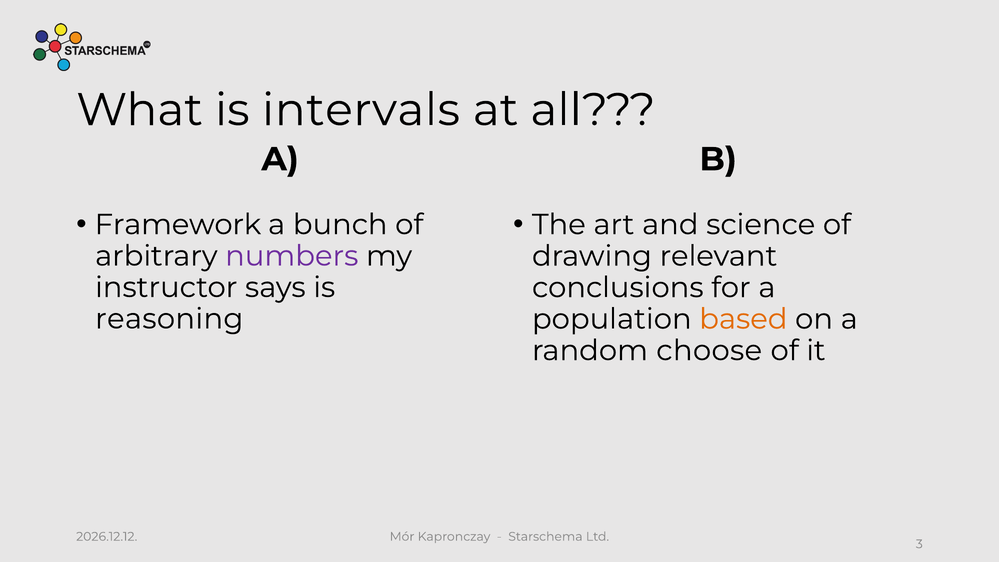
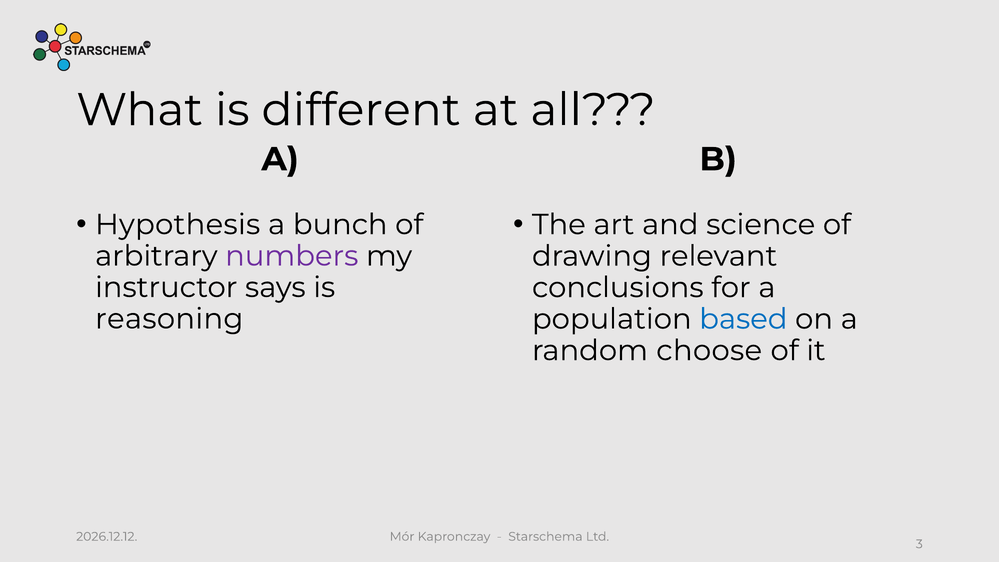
intervals: intervals -> different (361, 110)
Framework: Framework -> Hypothesis (178, 225)
based colour: orange -> blue (743, 319)
